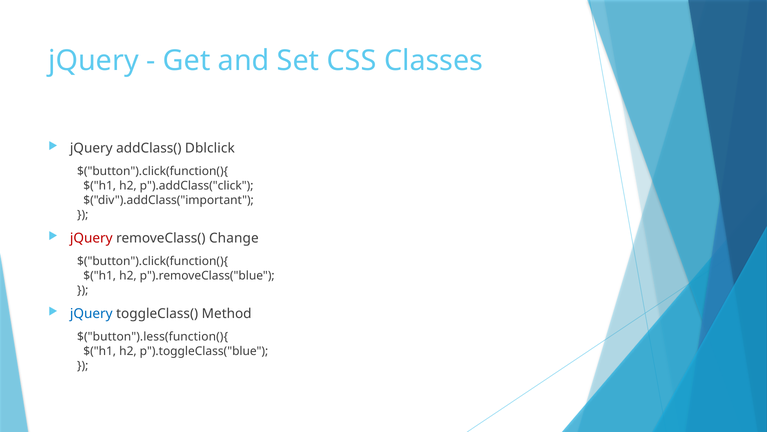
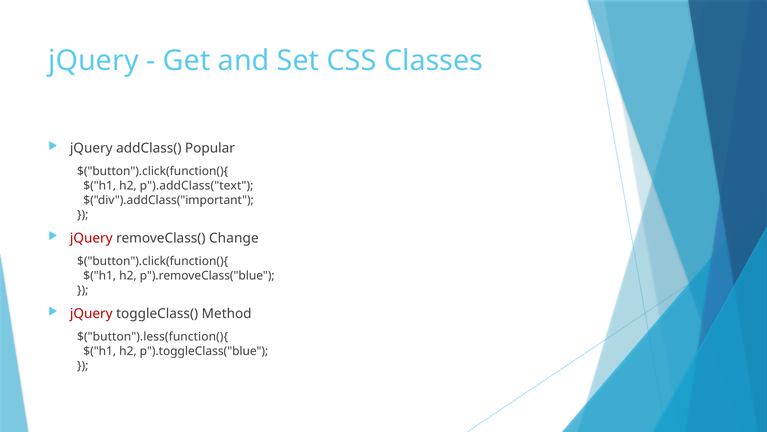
Dblclick: Dblclick -> Popular (210, 148)
p").addClass("click: p").addClass("click -> p").addClass("text (197, 186)
jQuery colour: blue -> red (91, 313)
